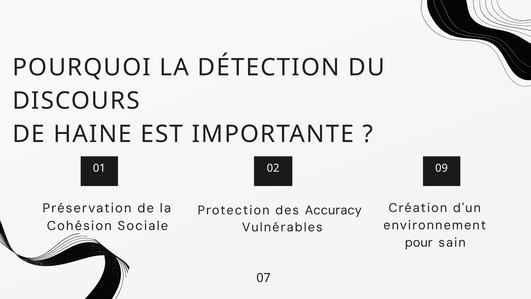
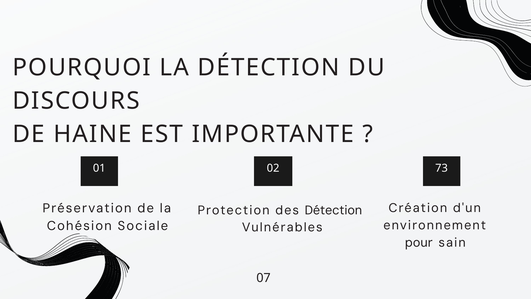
09: 09 -> 73 (442, 168)
des Accuracy: Accuracy -> Détection (333, 210)
